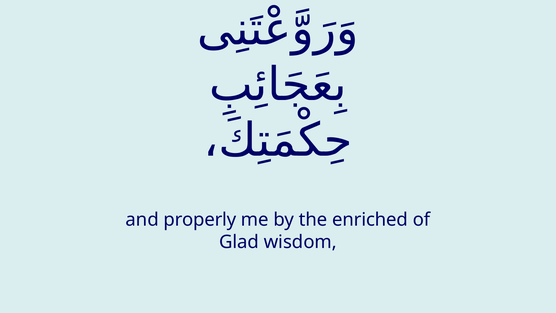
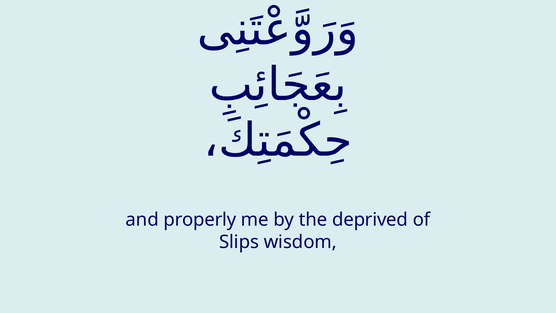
enriched: enriched -> deprived (370, 220)
Glad: Glad -> Slips (239, 242)
